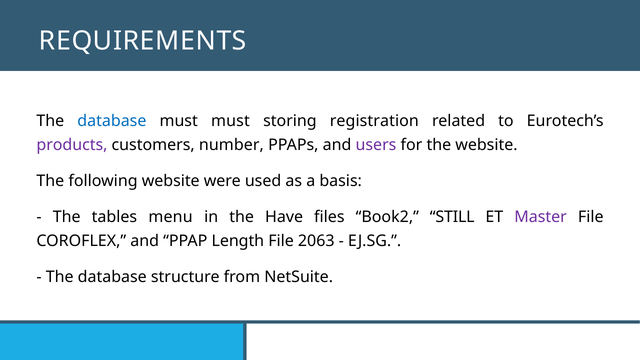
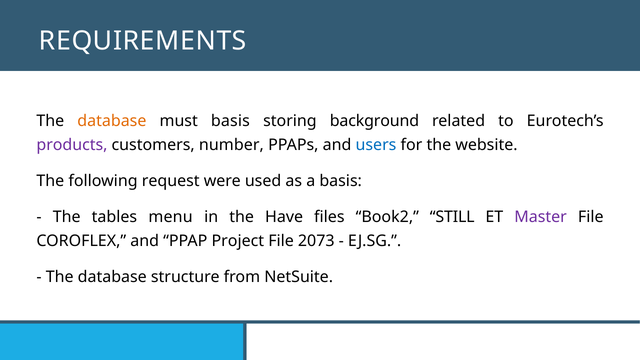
database colour: blue -> orange (112, 121)
must must: must -> basis (230, 121)
registration: registration -> background (374, 121)
users colour: purple -> blue (376, 145)
following website: website -> request (171, 181)
Length: Length -> Project (238, 241)
2063: 2063 -> 2073 (316, 241)
